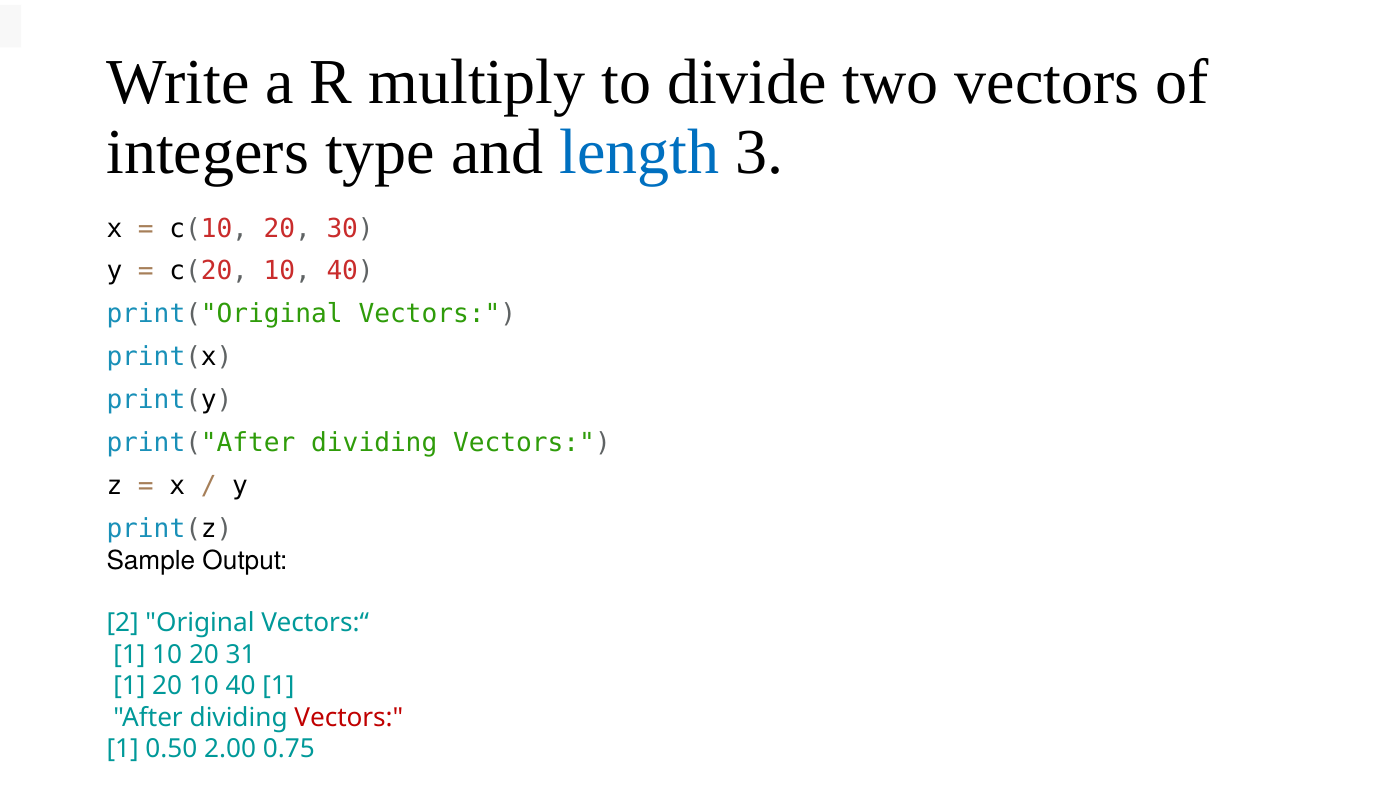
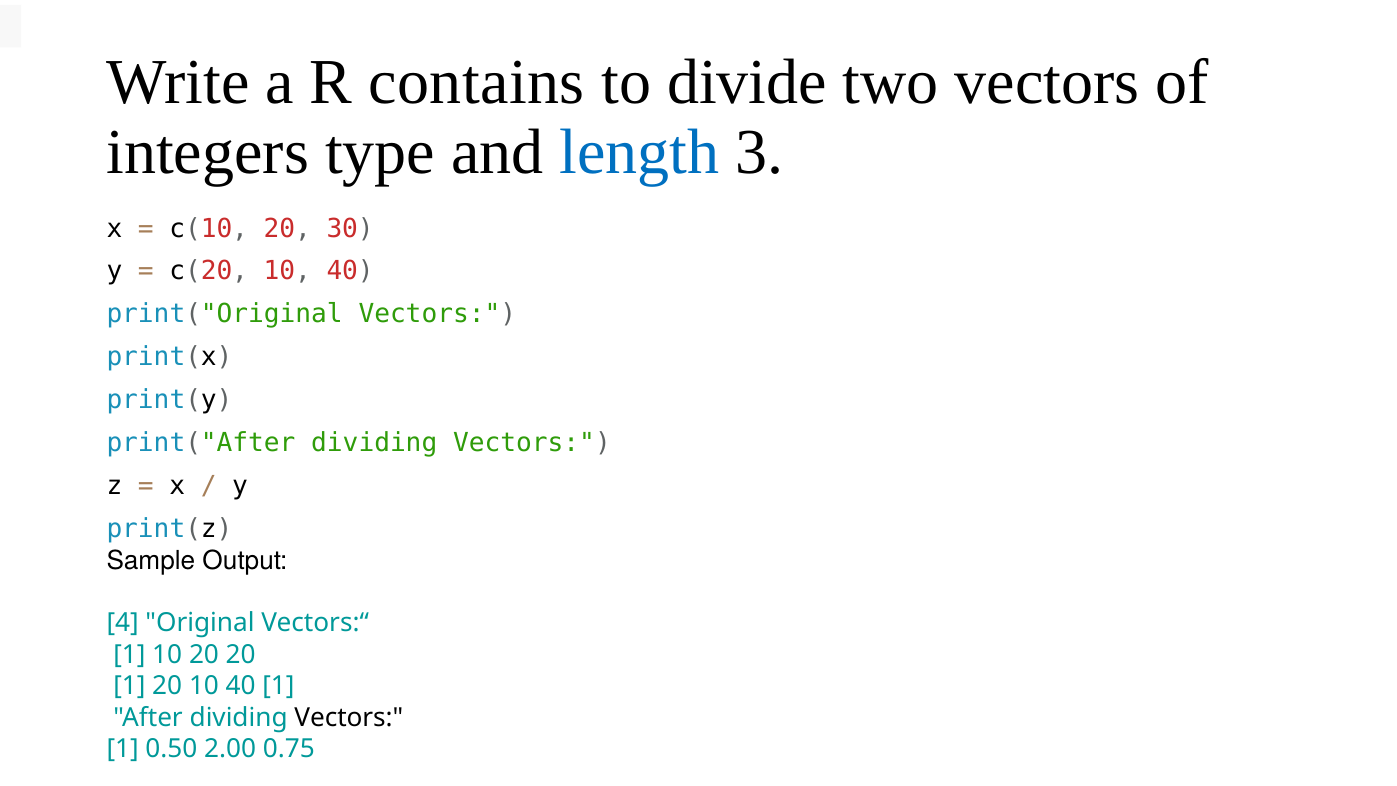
multiply: multiply -> contains (477, 83)
2: 2 -> 4 (123, 623)
20 31: 31 -> 20 (241, 655)
Vectors colour: red -> black (349, 717)
